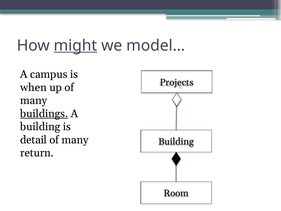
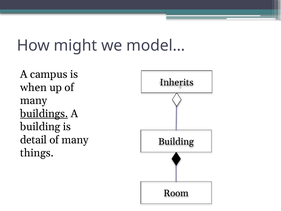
might underline: present -> none (75, 45)
Projects: Projects -> Inherits (177, 82)
return: return -> things (37, 153)
